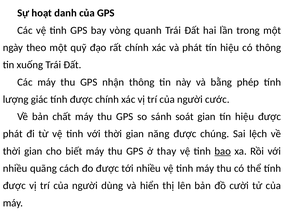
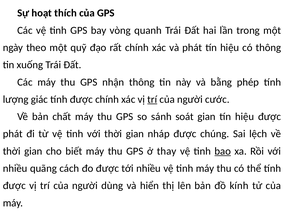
danh: danh -> thích (66, 13)
trí underline: none -> present (152, 99)
năng: năng -> nháp (159, 134)
cười: cười -> kính (239, 186)
